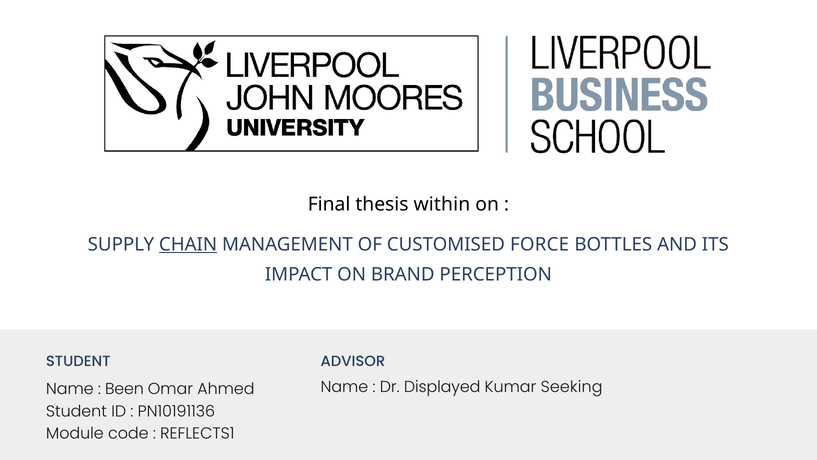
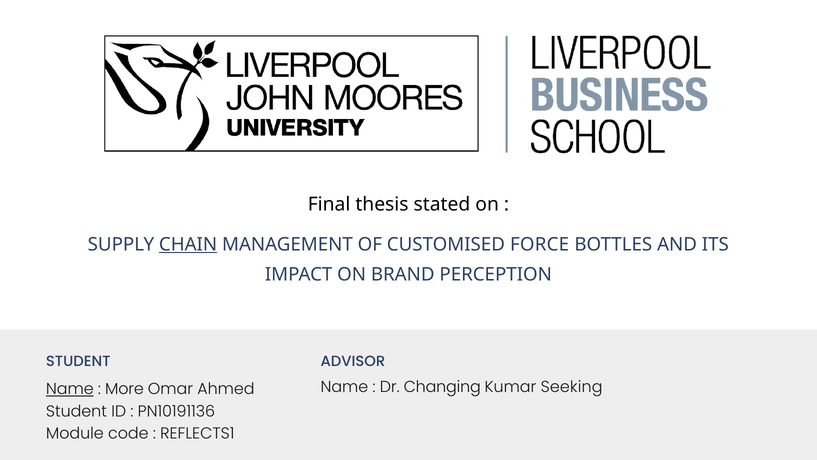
within: within -> stated (442, 204)
Displayed: Displayed -> Changing (442, 387)
Name underline: none -> present (70, 389)
Been: Been -> More (124, 389)
